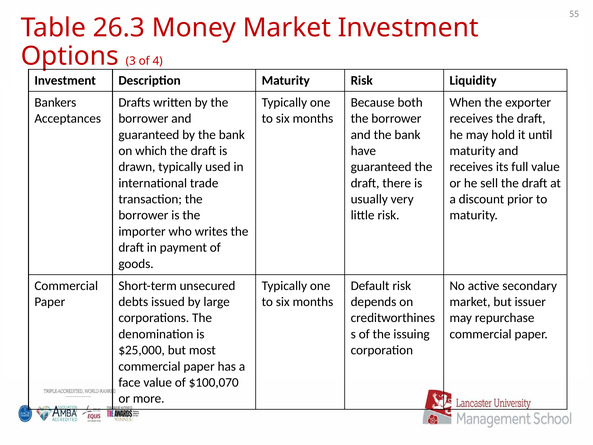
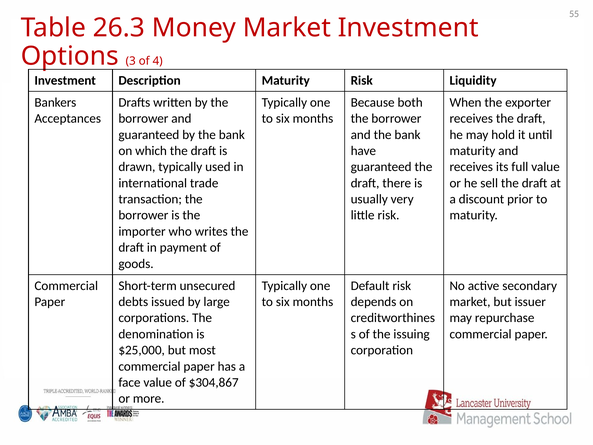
$100,070: $100,070 -> $304,867 (214, 382)
